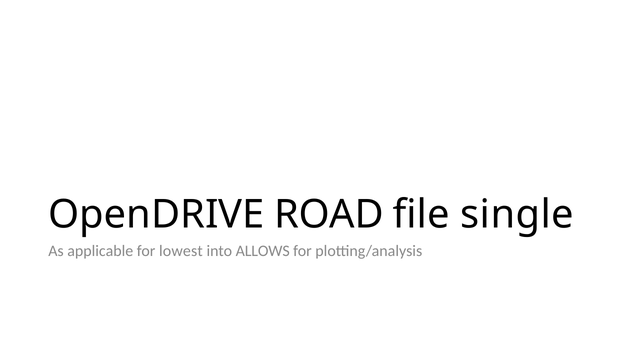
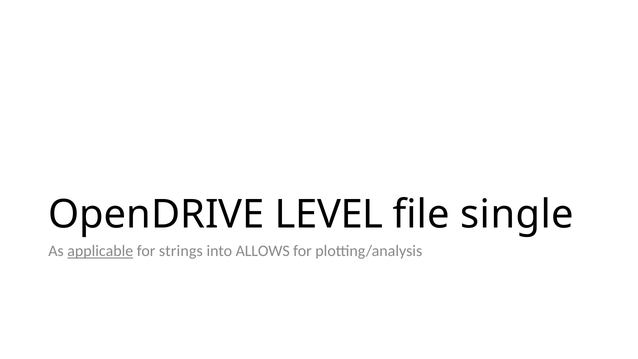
ROAD: ROAD -> LEVEL (329, 215)
applicable underline: none -> present (100, 251)
lowest: lowest -> strings (181, 251)
